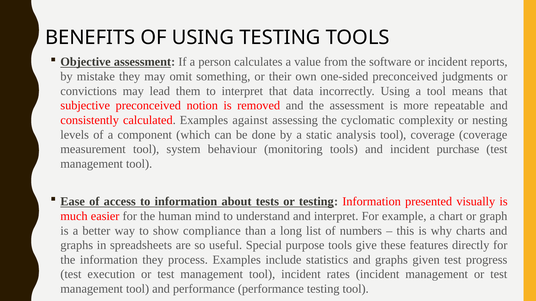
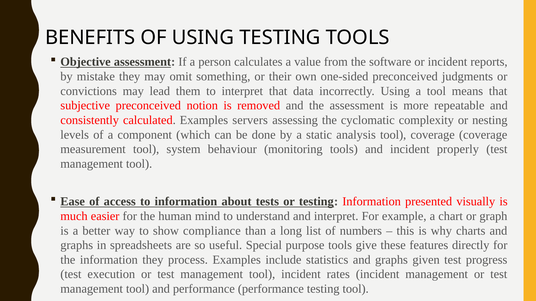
against: against -> servers (250, 120)
purchase: purchase -> properly (458, 149)
